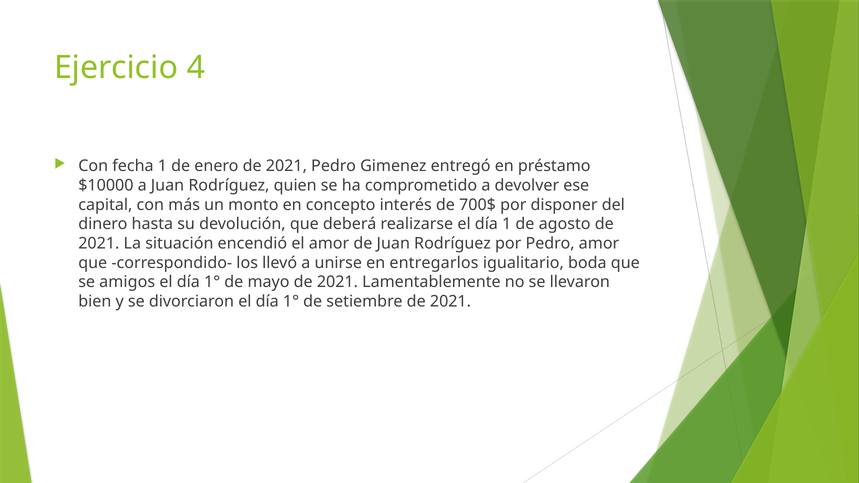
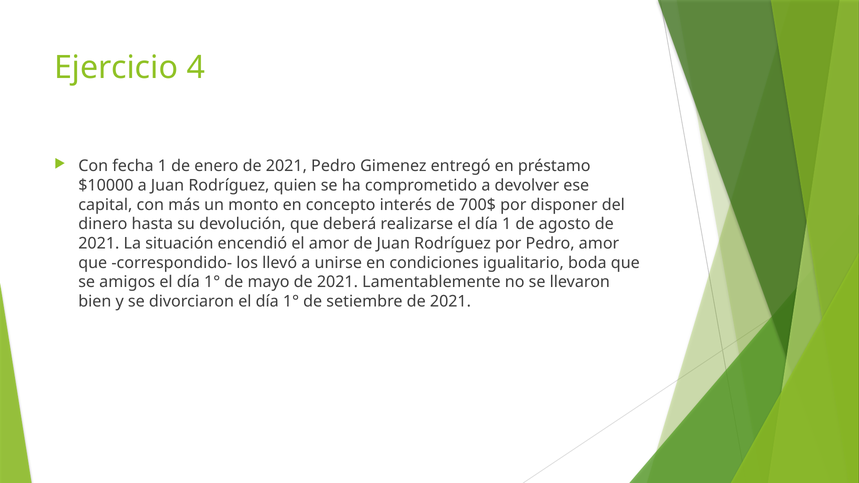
entregarlos: entregarlos -> condiciones (434, 263)
